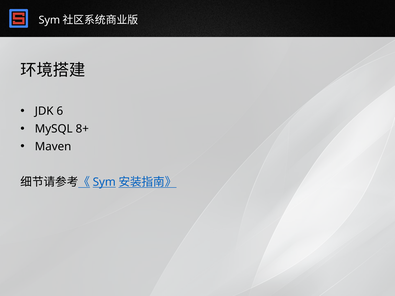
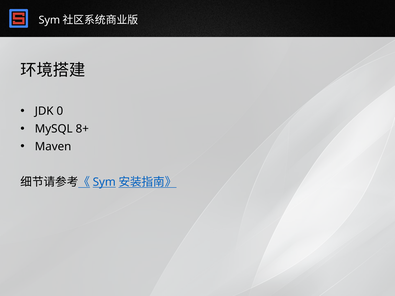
6: 6 -> 0 (60, 111)
